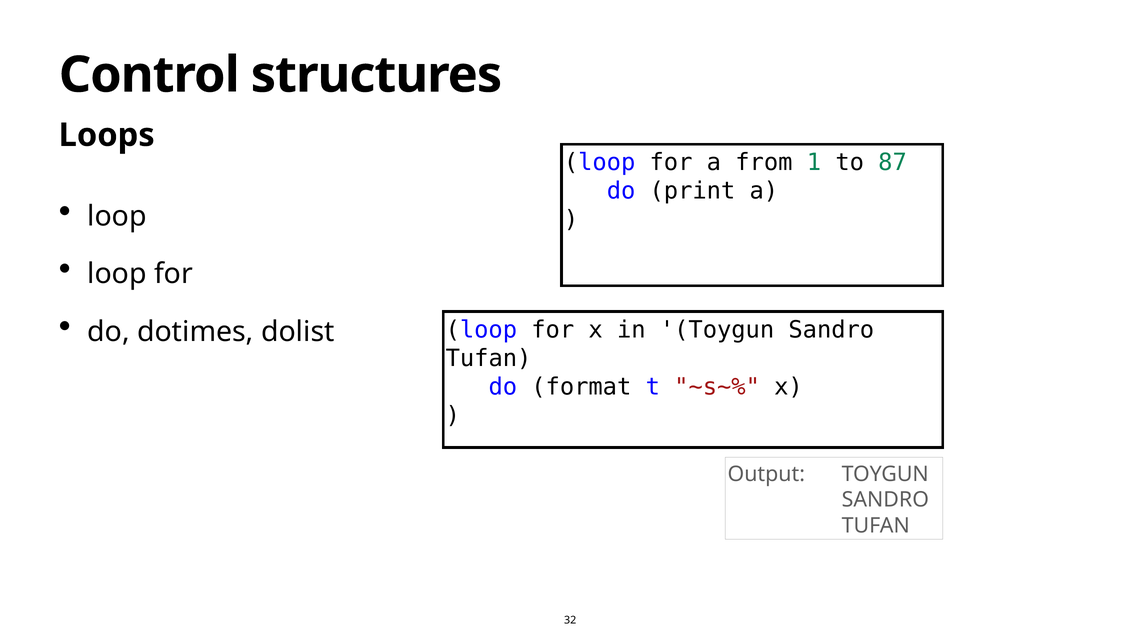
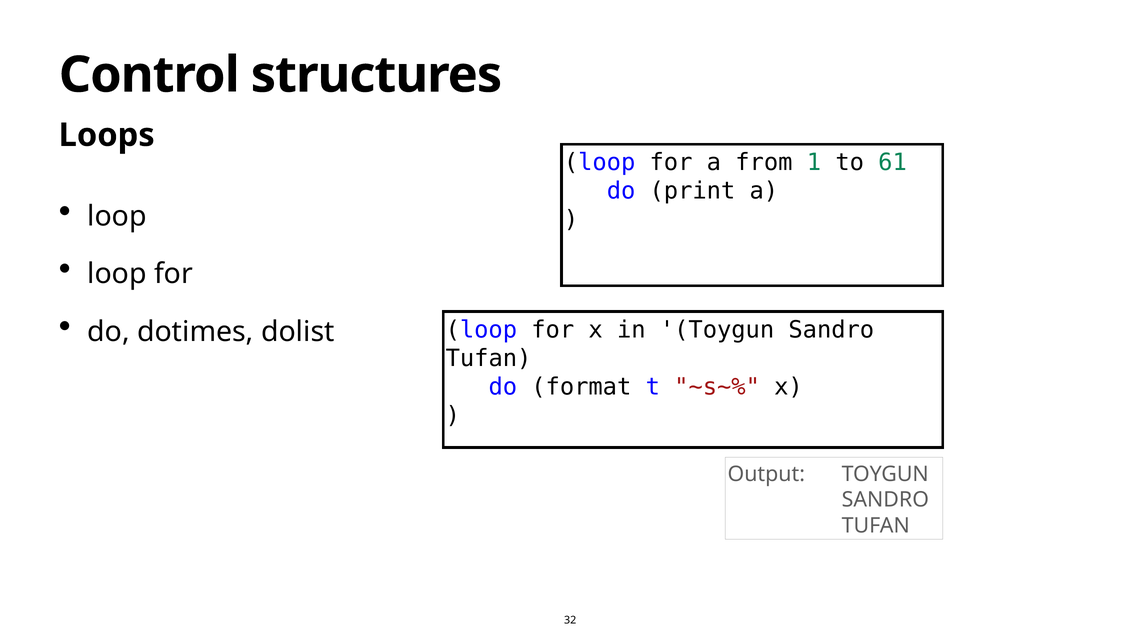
87: 87 -> 61 (893, 162)
